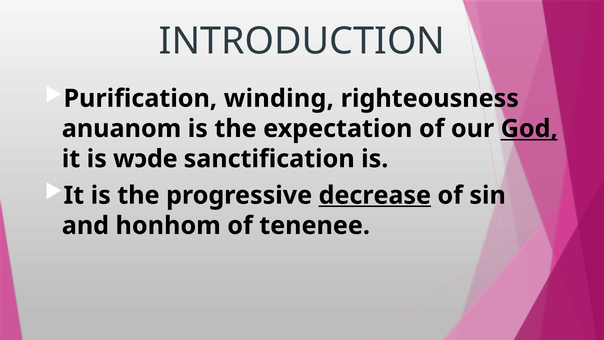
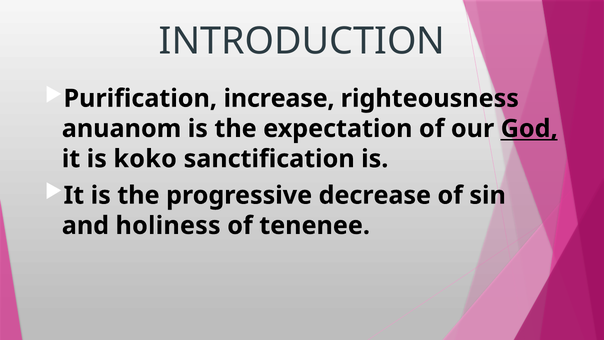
winding: winding -> increase (279, 98)
wɔde: wɔde -> koko (145, 159)
decrease underline: present -> none (375, 195)
honhom: honhom -> holiness (168, 225)
